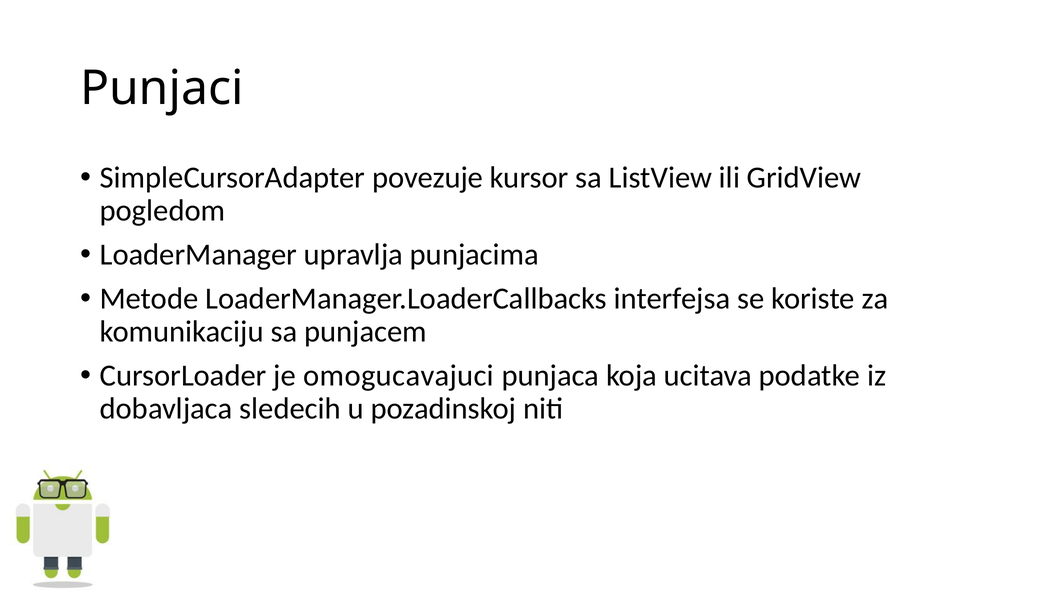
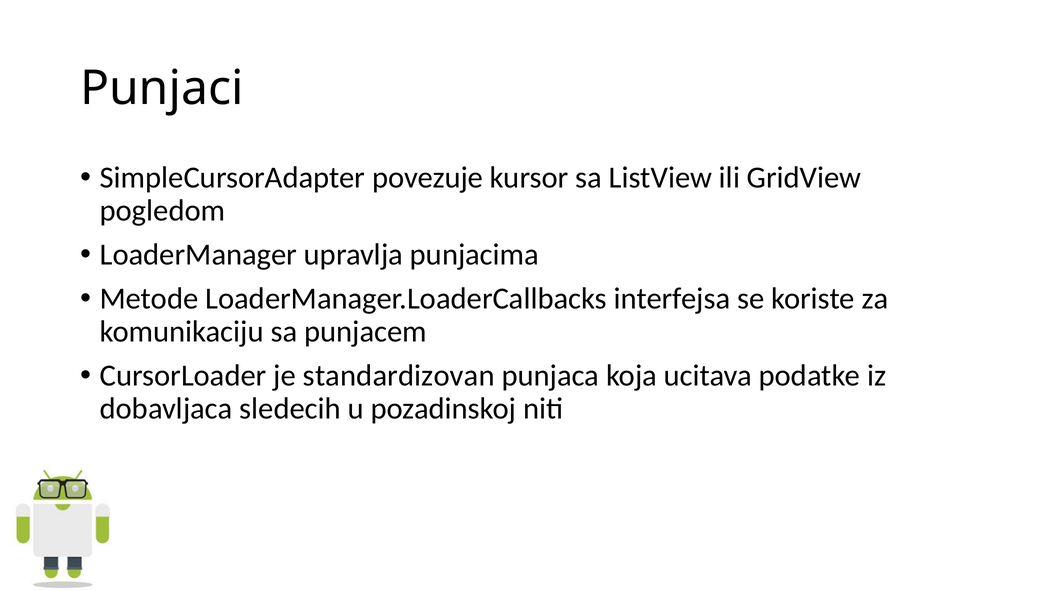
omogucavajuci: omogucavajuci -> standardizovan (399, 376)
